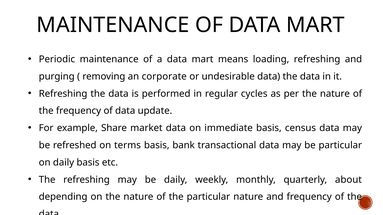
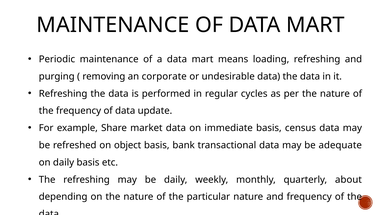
terms: terms -> object (128, 146)
be particular: particular -> adequate (340, 146)
